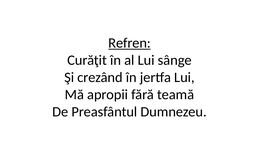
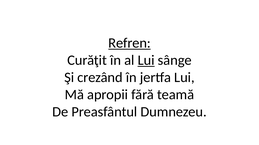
Lui underline: none -> present (146, 60)
